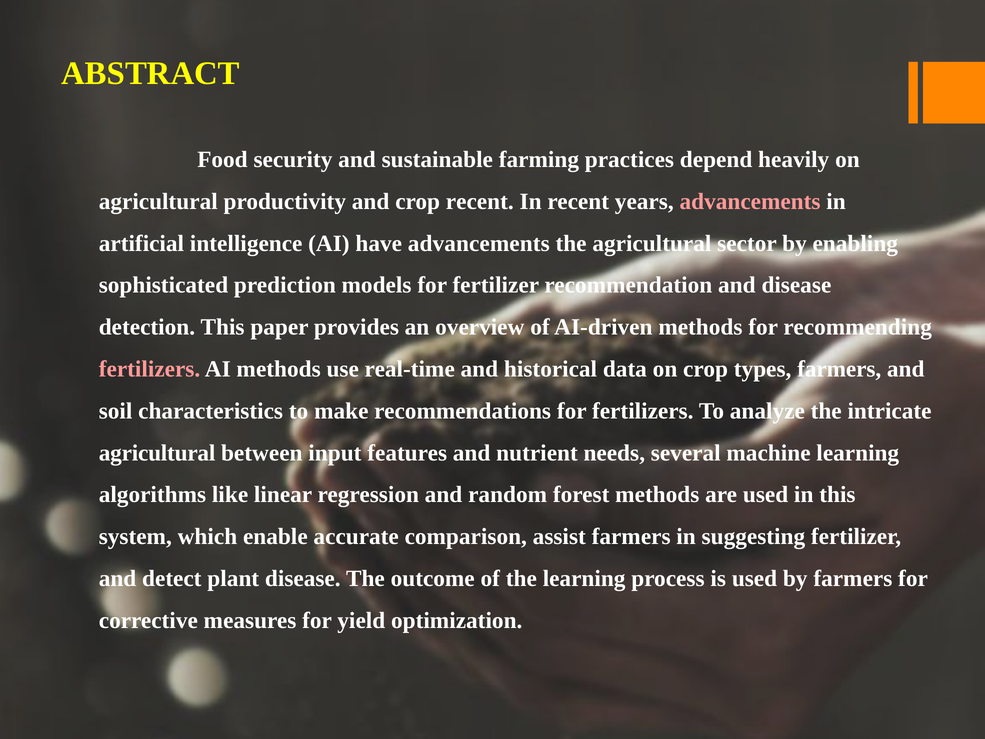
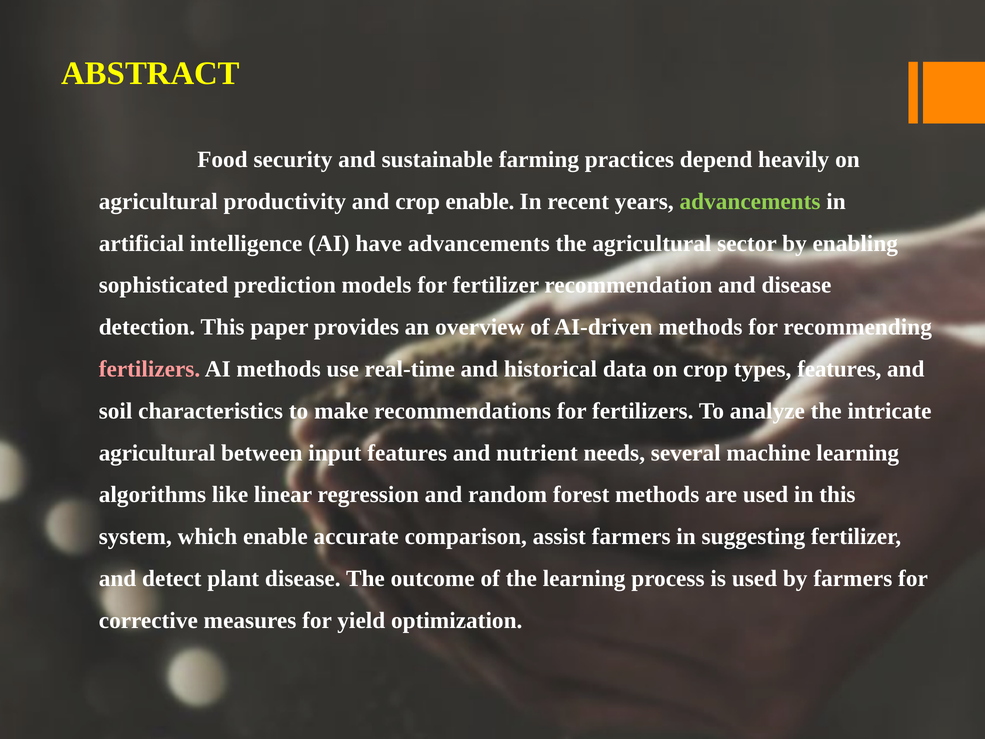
crop recent: recent -> enable (480, 201)
advancements colour: pink -> light green (750, 201)
types farmers: farmers -> features (839, 369)
